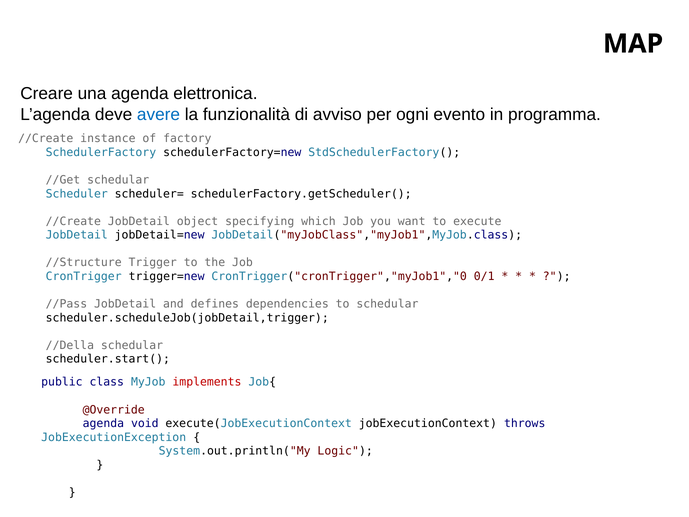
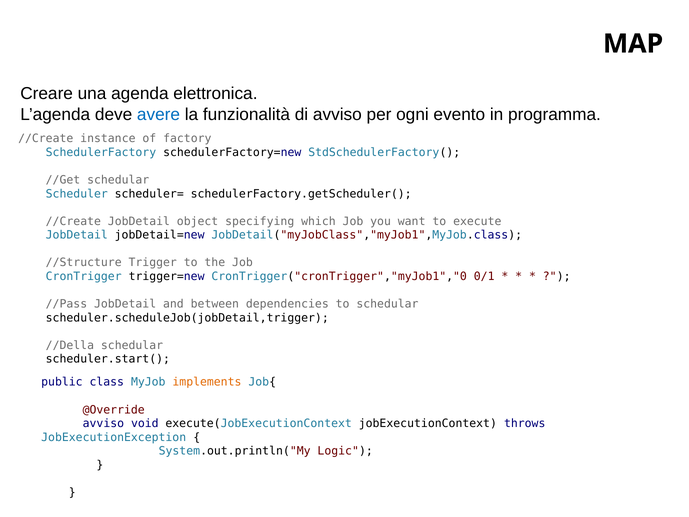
defines: defines -> between (215, 304)
implements colour: red -> orange (207, 382)
agenda: agenda -> avviso (103, 423)
